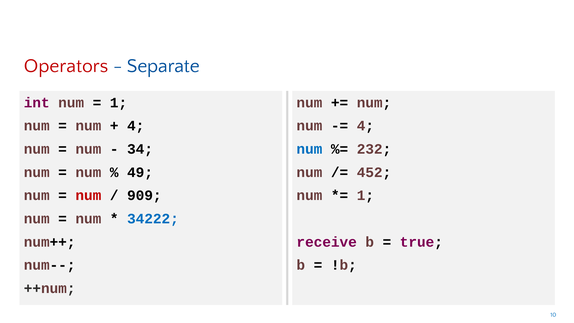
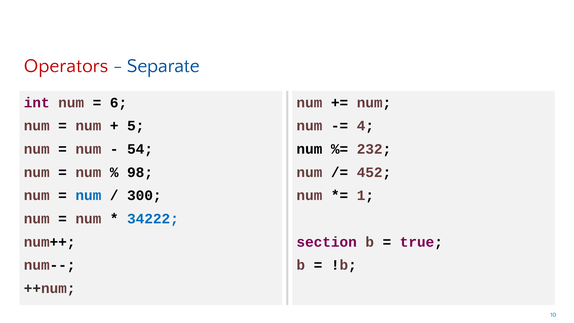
1: 1 -> 6 (119, 103)
4: 4 -> 5 (136, 126)
34: 34 -> 54 (140, 149)
num colour: blue -> black (309, 149)
49: 49 -> 98 (140, 172)
num colour: red -> blue (88, 195)
909: 909 -> 300 (144, 195)
receive: receive -> section (327, 242)
